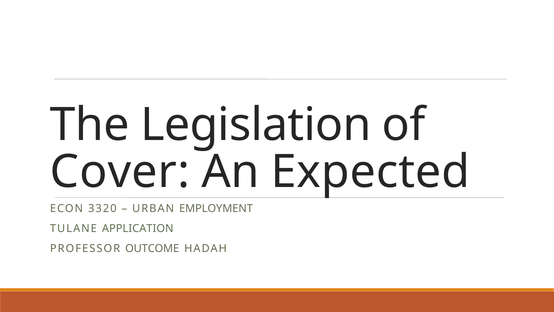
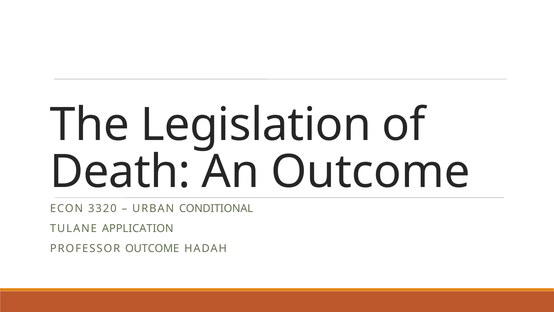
Cover: Cover -> Death (120, 172)
An Expected: Expected -> Outcome (371, 172)
EMPLOYMENT: EMPLOYMENT -> CONDITIONAL (216, 208)
